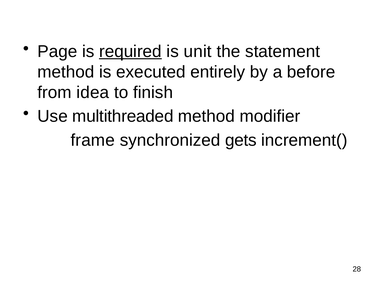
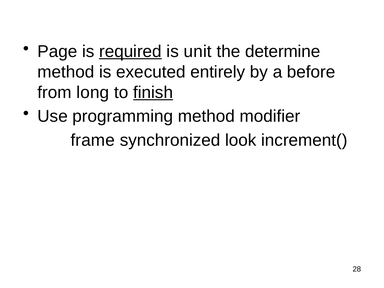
statement: statement -> determine (283, 51)
idea: idea -> long (93, 92)
finish underline: none -> present (153, 92)
multithreaded: multithreaded -> programming (123, 116)
gets: gets -> look (241, 140)
